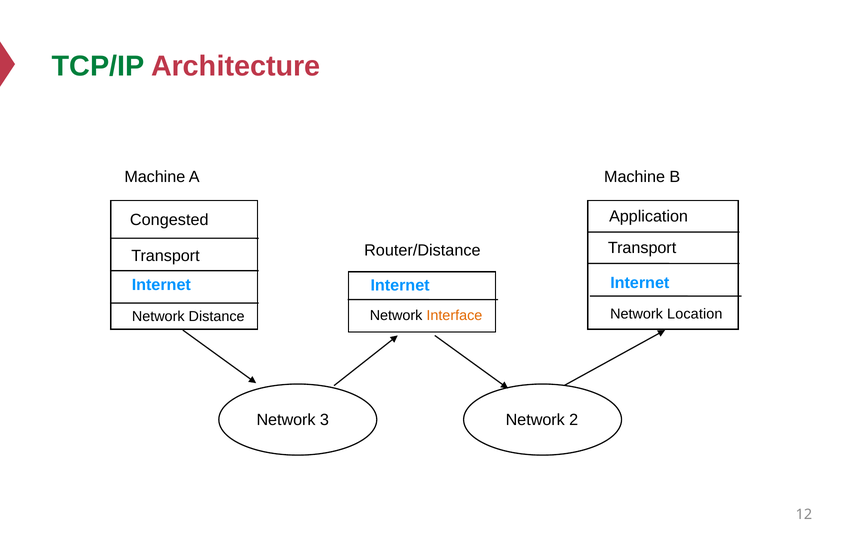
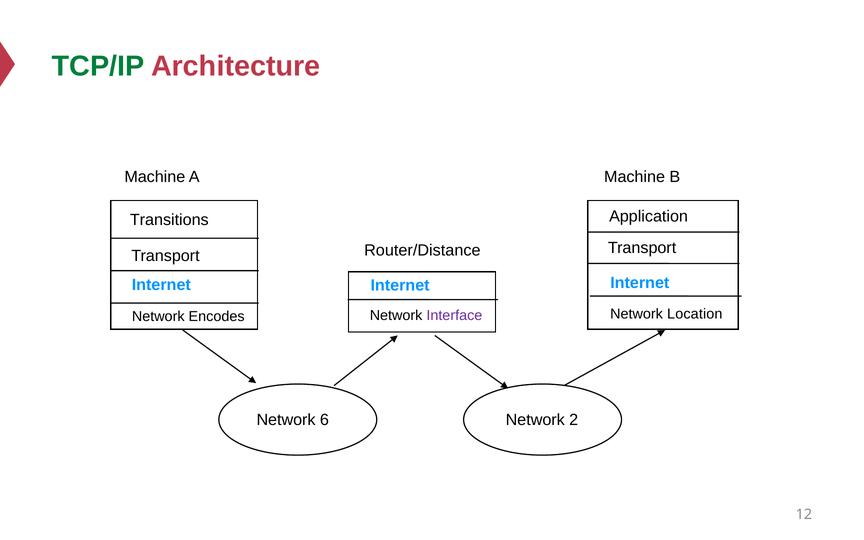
Congested: Congested -> Transitions (169, 220)
Interface colour: orange -> purple (454, 316)
Distance: Distance -> Encodes (217, 317)
3: 3 -> 6 (324, 420)
